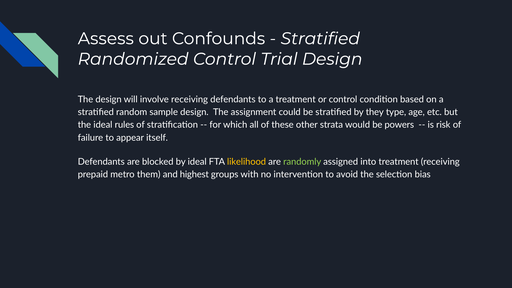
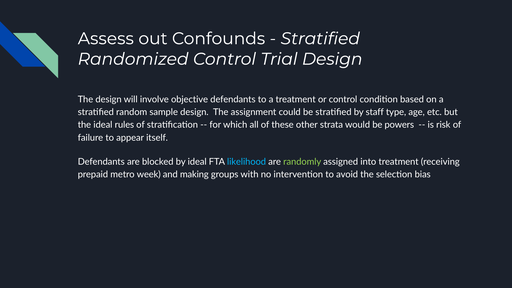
involve receiving: receiving -> objective (190, 99)
they: they -> staff (375, 112)
likelihood colour: yellow -> light blue (247, 162)
them: them -> week (149, 175)
highest: highest -> making (194, 175)
